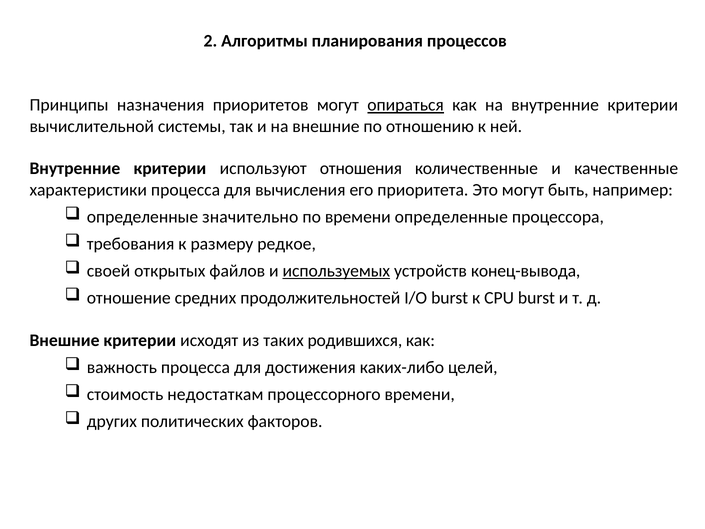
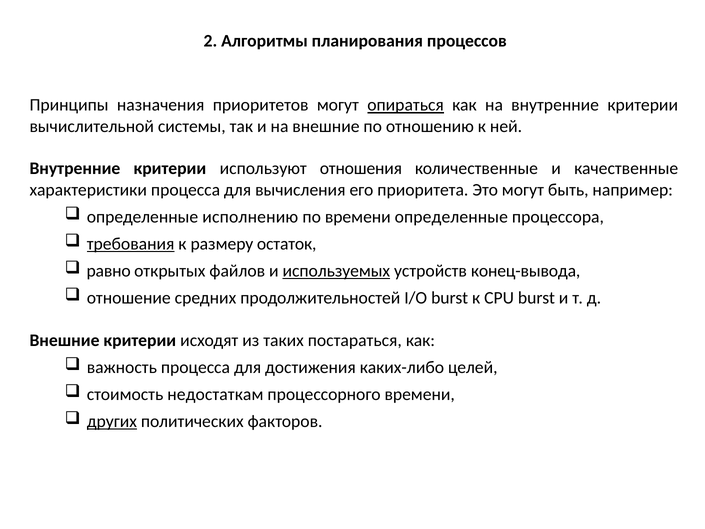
значительно: значительно -> исполнению (250, 217)
требования underline: none -> present (131, 244)
редкое: редкое -> остаток (287, 244)
своей: своей -> равно (109, 271)
родившихся: родившихся -> постараться (355, 340)
других underline: none -> present (112, 421)
